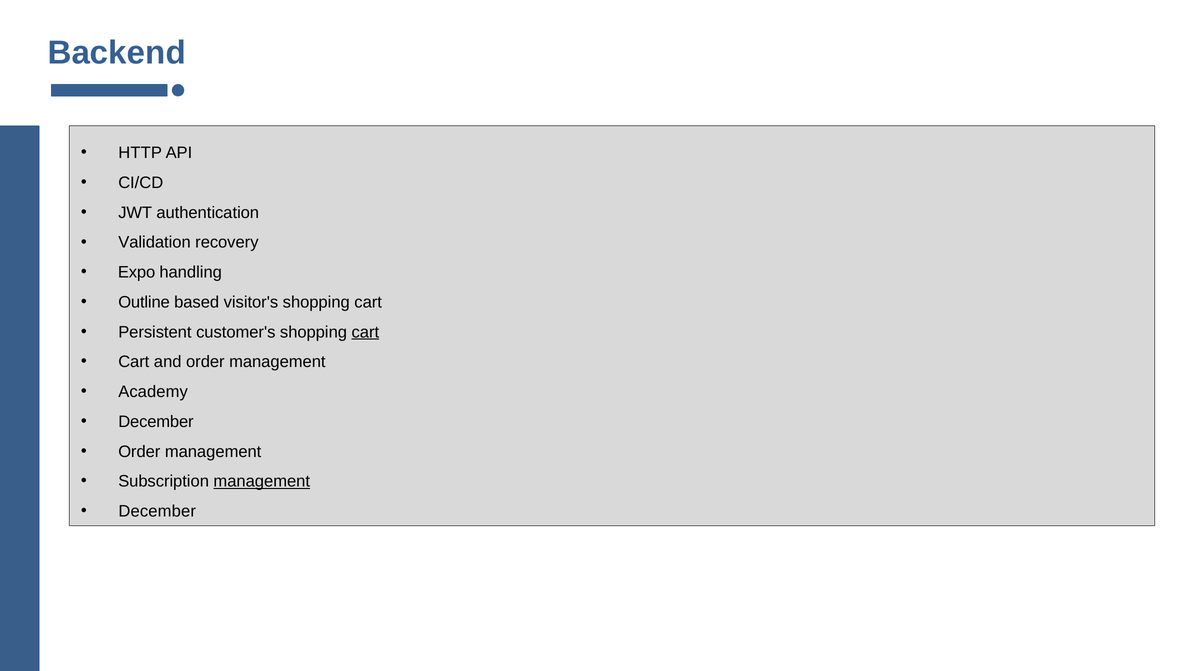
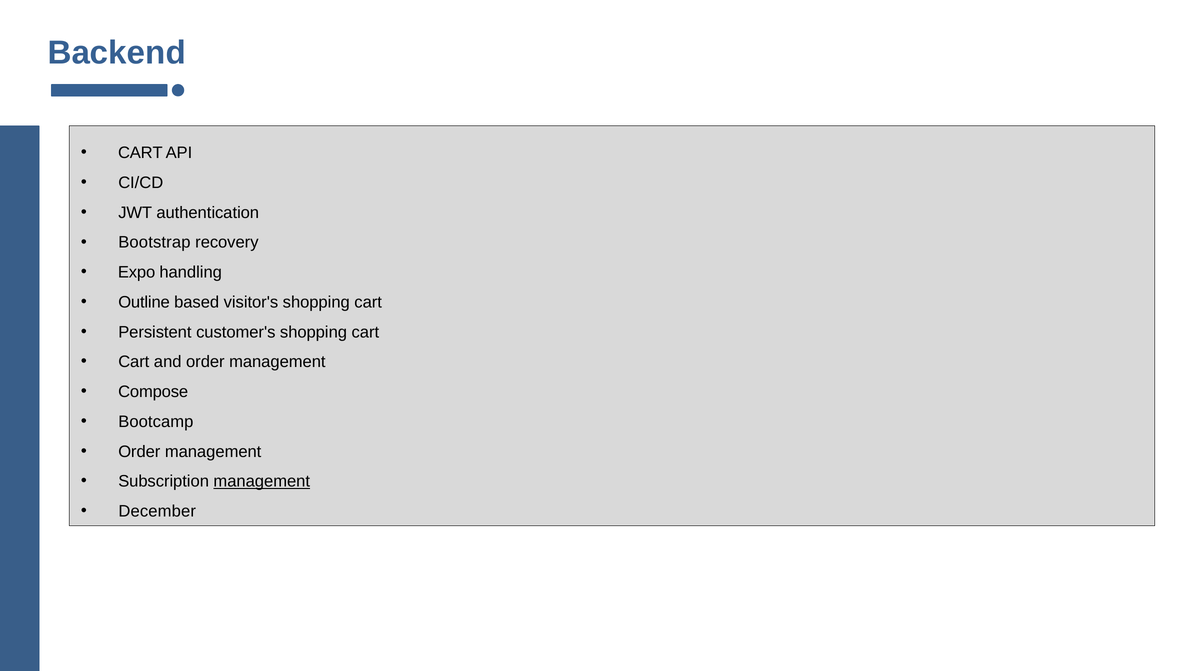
HTTP: HTTP -> CART (140, 153)
Validation: Validation -> Bootstrap (154, 243)
cart underline: present -> none (365, 332)
Academy: Academy -> Compose (153, 392)
December: December -> Bootcamp (156, 422)
